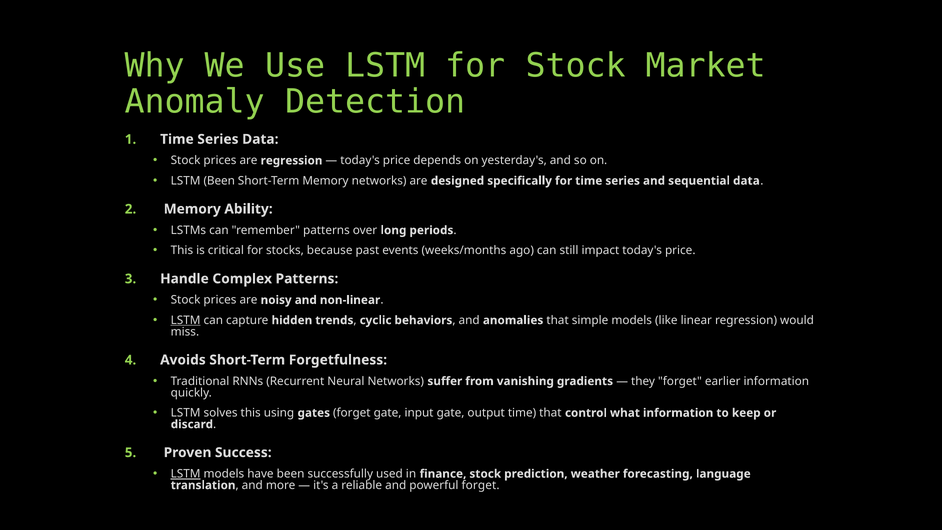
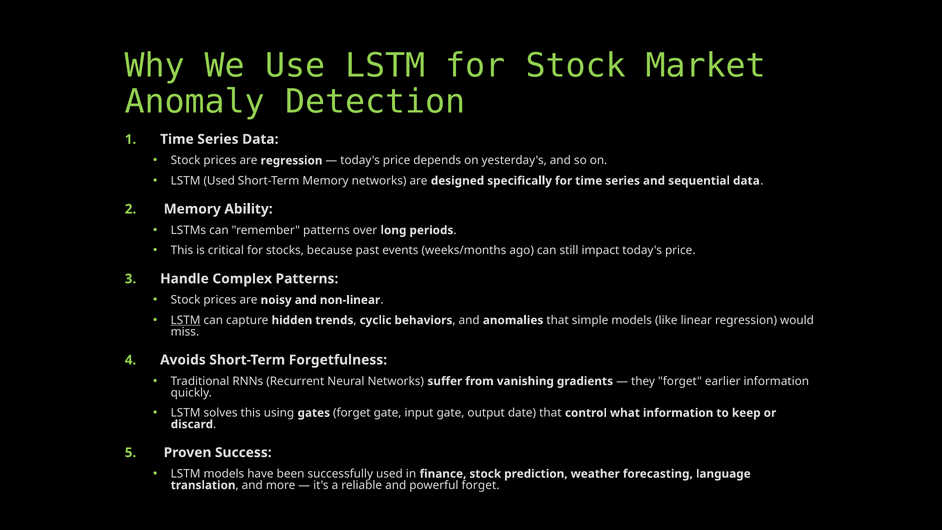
LSTM Been: Been -> Used (219, 181)
output time: time -> date (522, 413)
LSTM underline: present -> none (186, 474)
